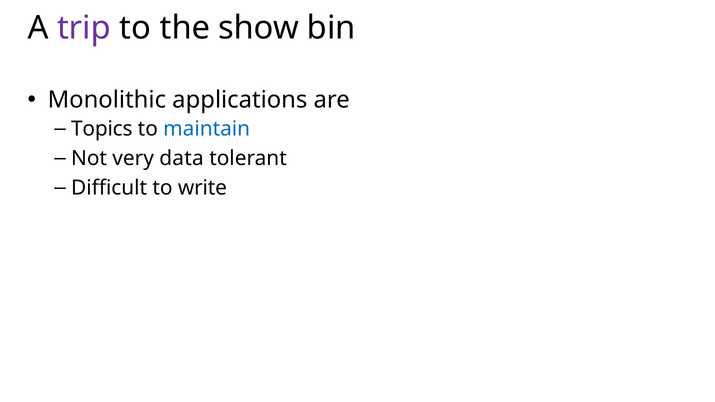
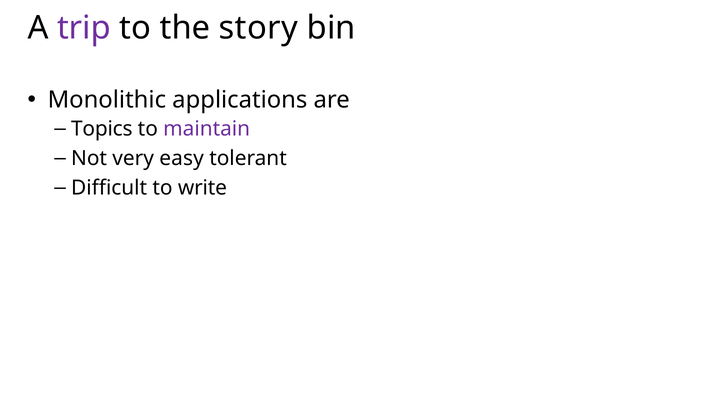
show: show -> story (258, 28)
maintain colour: blue -> purple (207, 129)
data: data -> easy (182, 158)
